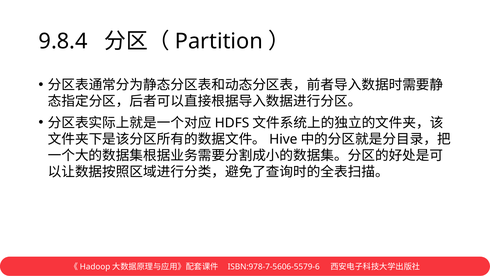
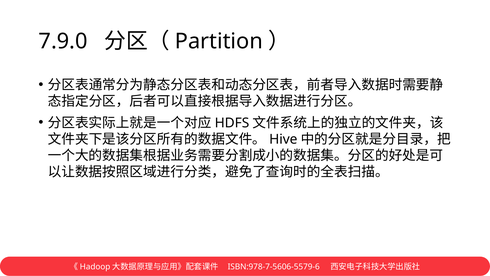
9.8.4: 9.8.4 -> 7.9.0 (63, 41)
